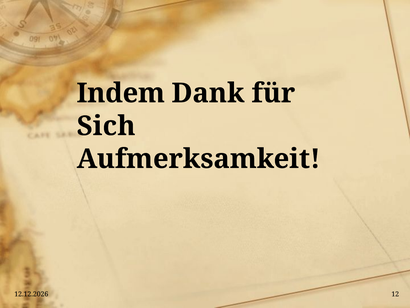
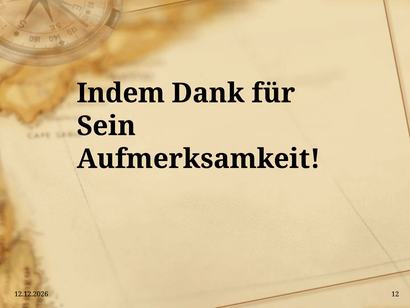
Sich: Sich -> Sein (106, 126)
